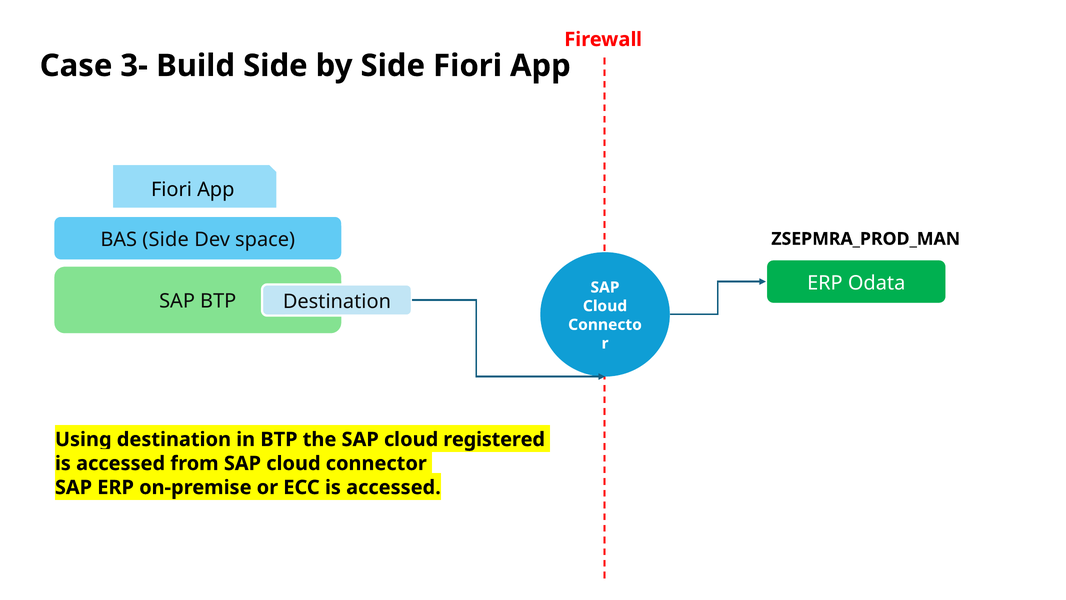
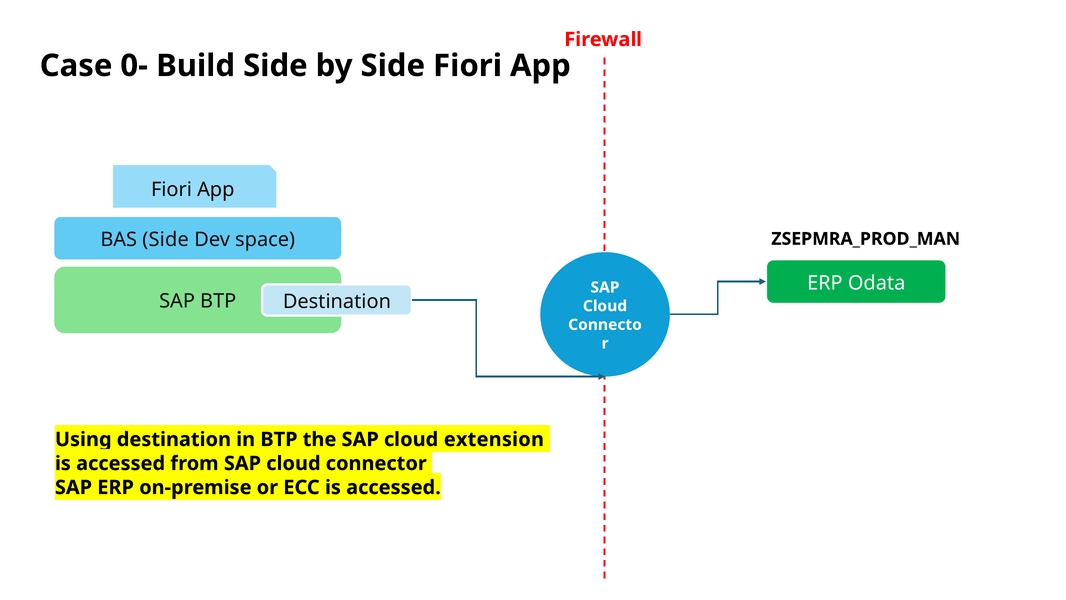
3-: 3- -> 0- (134, 66)
registered: registered -> extension (494, 439)
